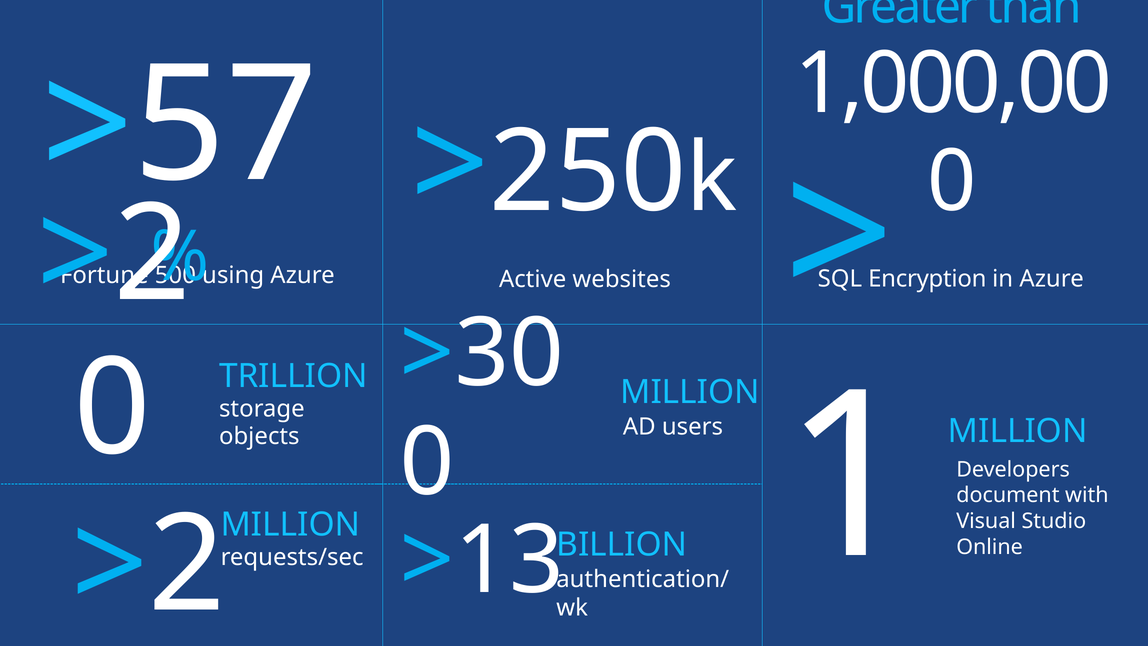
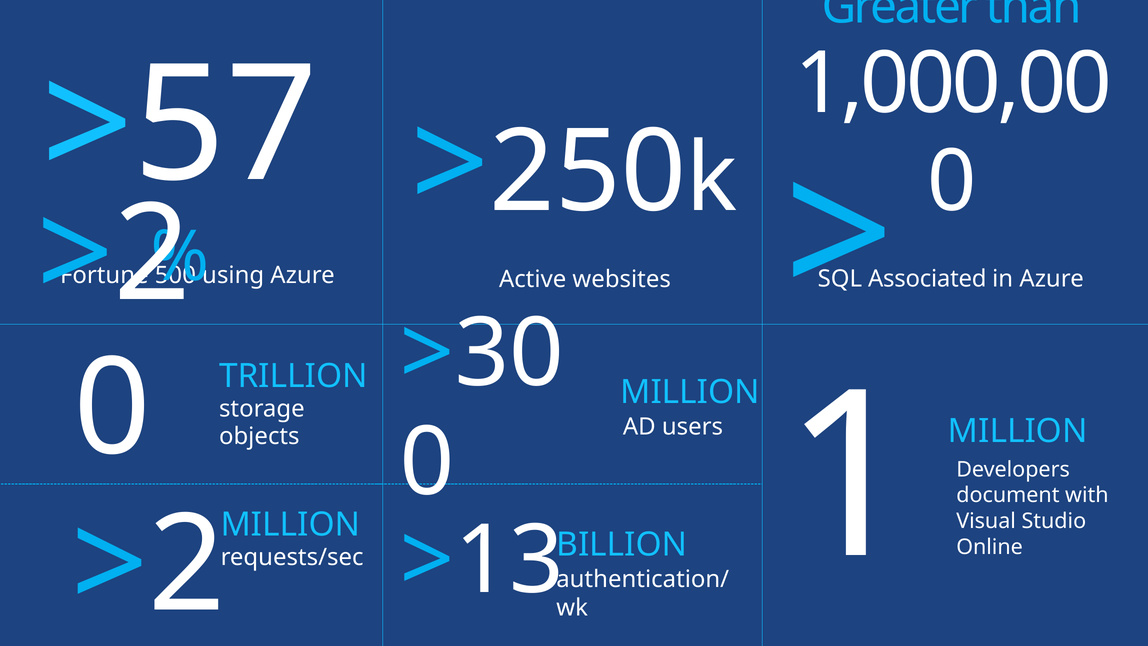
Encryption: Encryption -> Associated (927, 279)
